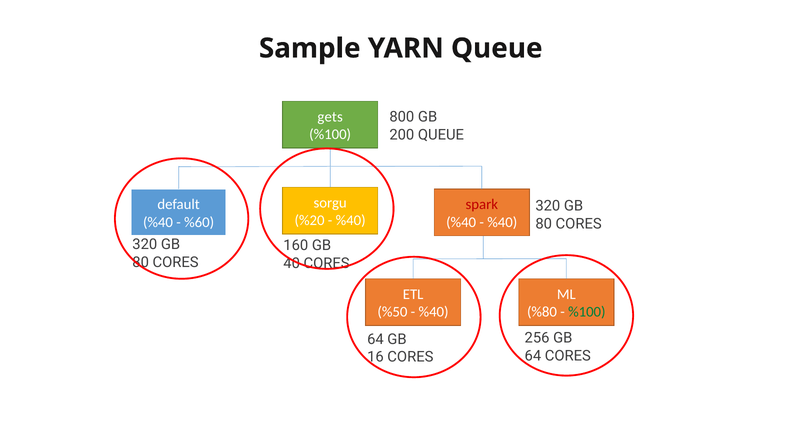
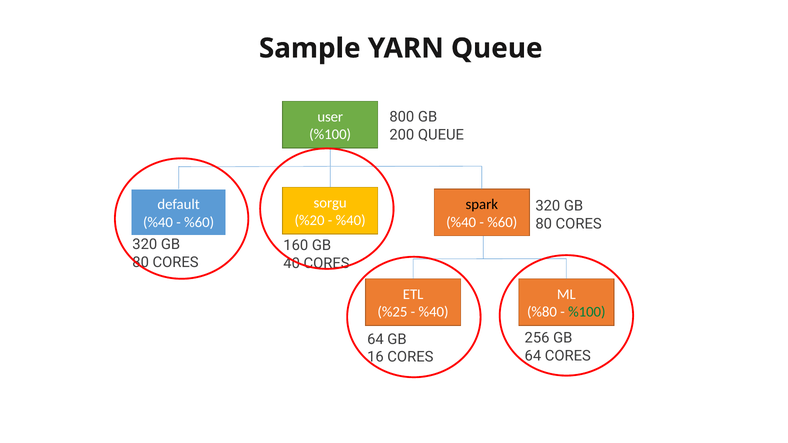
gets: gets -> user (330, 117)
spark colour: red -> black (482, 205)
%40: %40 -> %60 (502, 222)
%50: %50 -> %25 (392, 312)
